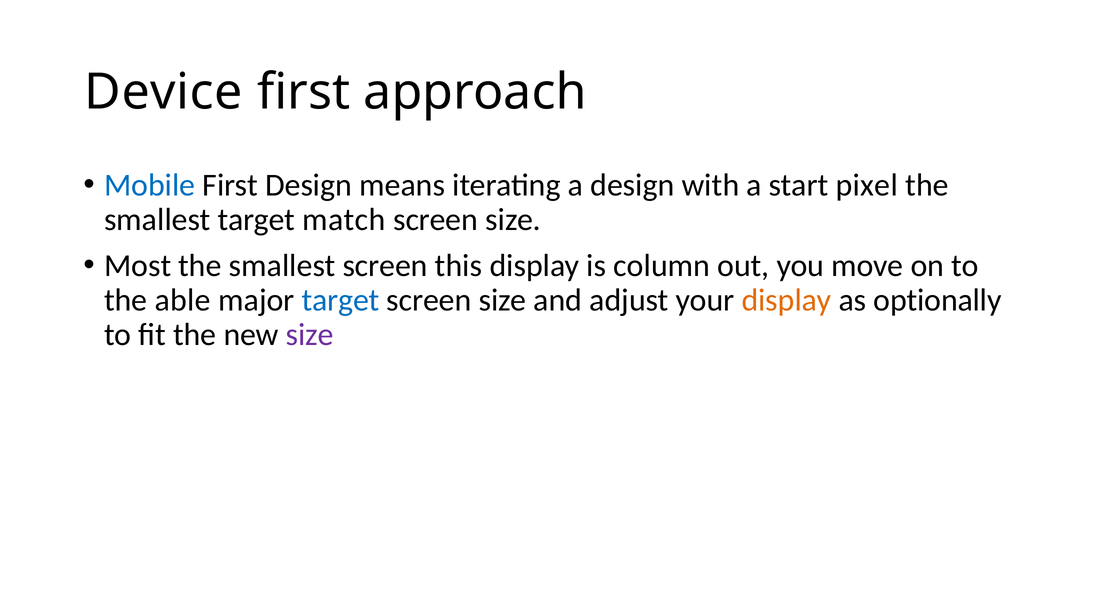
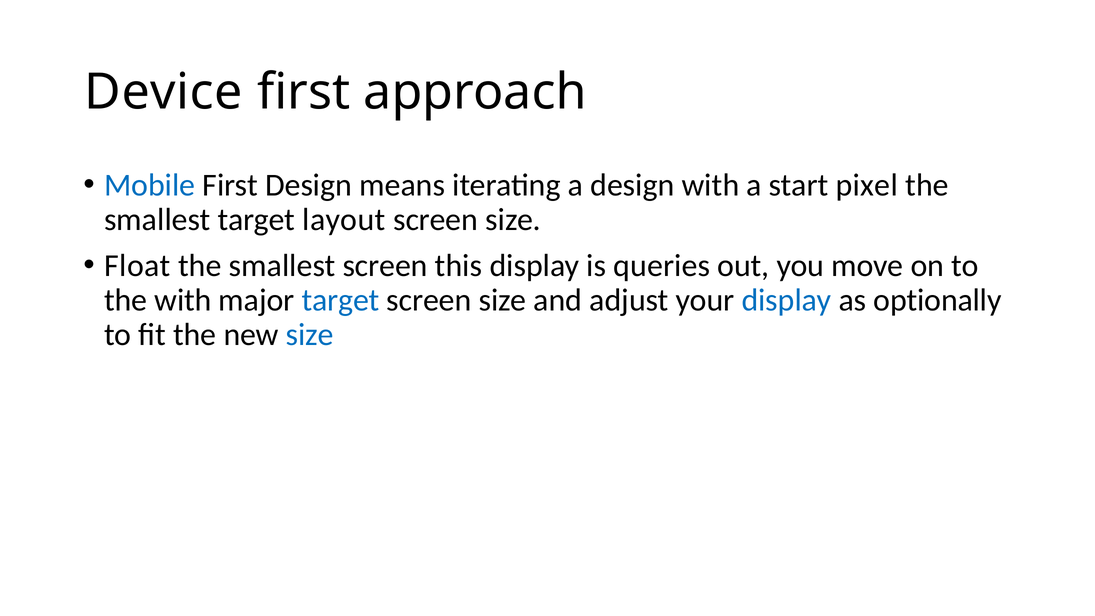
match: match -> layout (344, 220)
Most: Most -> Float (137, 266)
column: column -> queries (662, 266)
the able: able -> with (183, 300)
display colour: orange -> blue (787, 300)
size colour: purple -> blue (310, 335)
